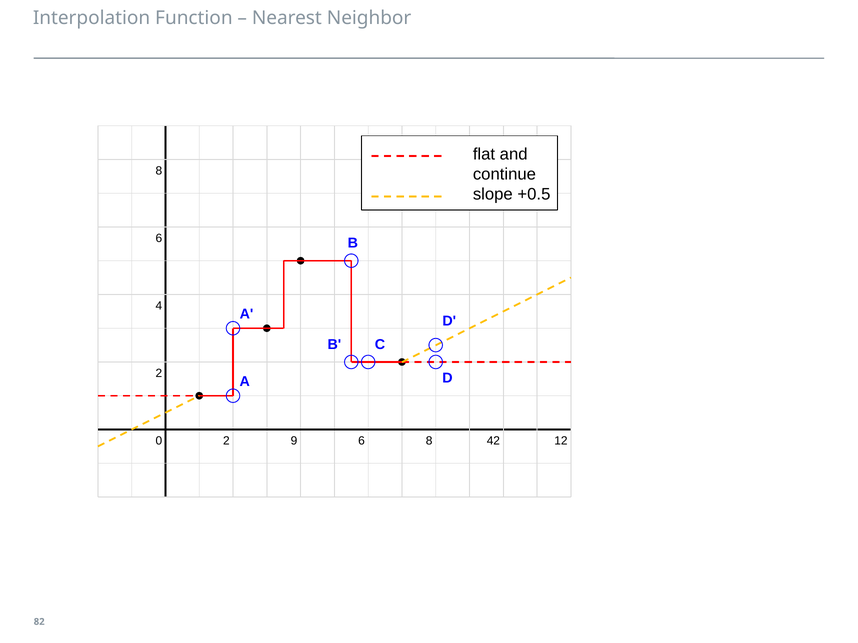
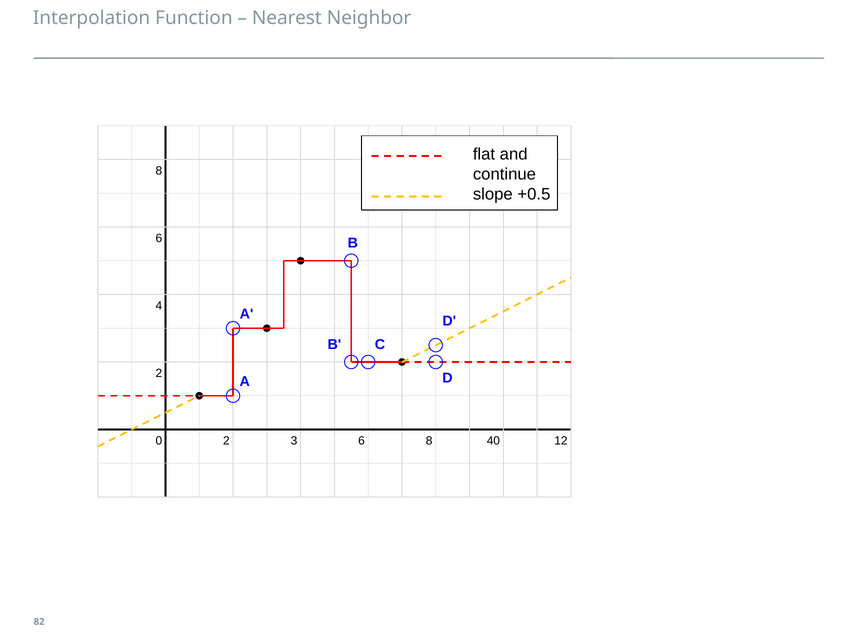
9: 9 -> 3 (294, 441)
42: 42 -> 40 (493, 441)
